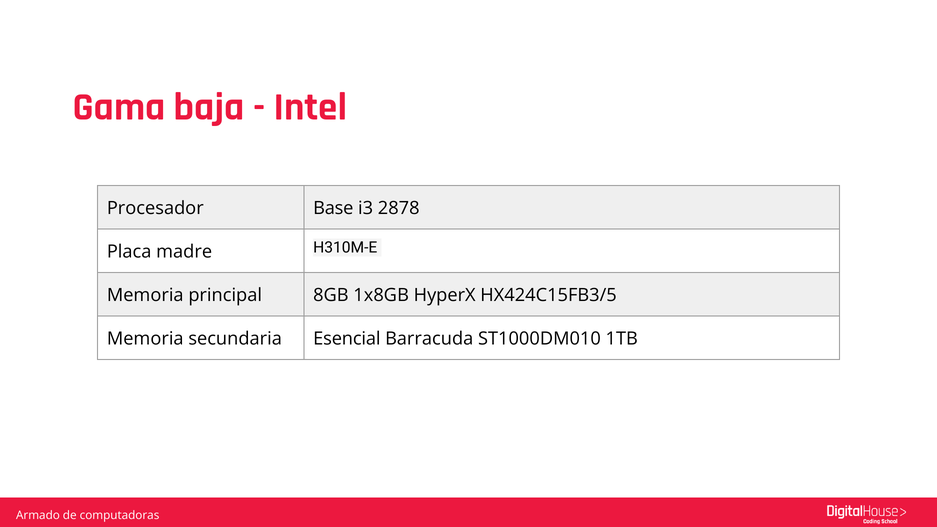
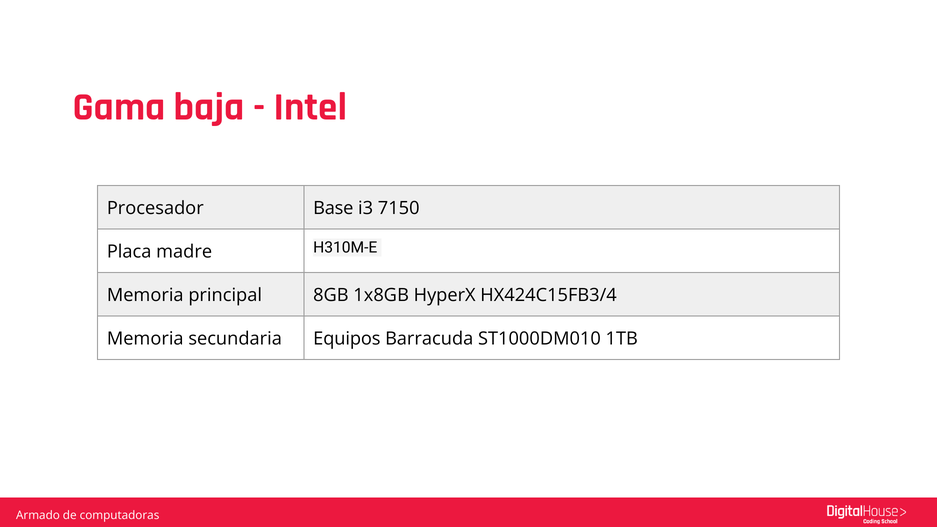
2878: 2878 -> 7150 (399, 208)
HX424C15FB3/5: HX424C15FB3/5 -> HX424C15FB3/4 (549, 295)
Esencial: Esencial -> Equipos (347, 339)
